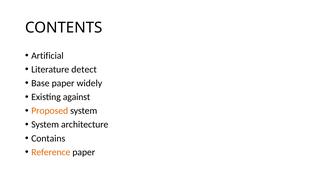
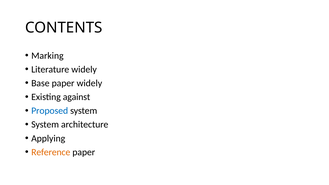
Artificial: Artificial -> Marking (47, 56)
Literature detect: detect -> widely (84, 69)
Proposed colour: orange -> blue (50, 111)
Contains: Contains -> Applying (48, 138)
